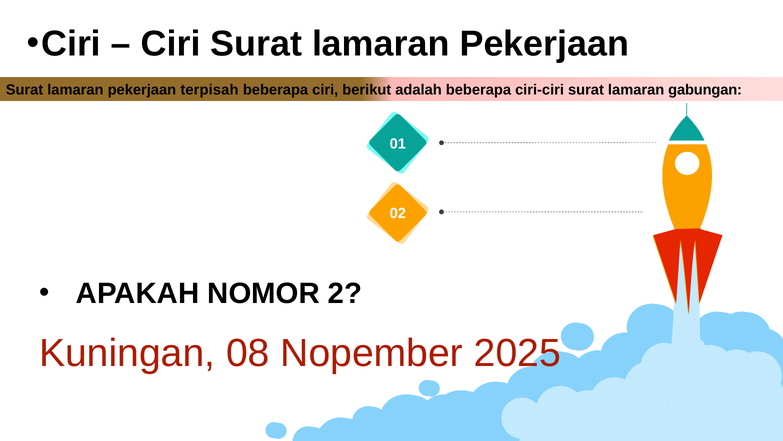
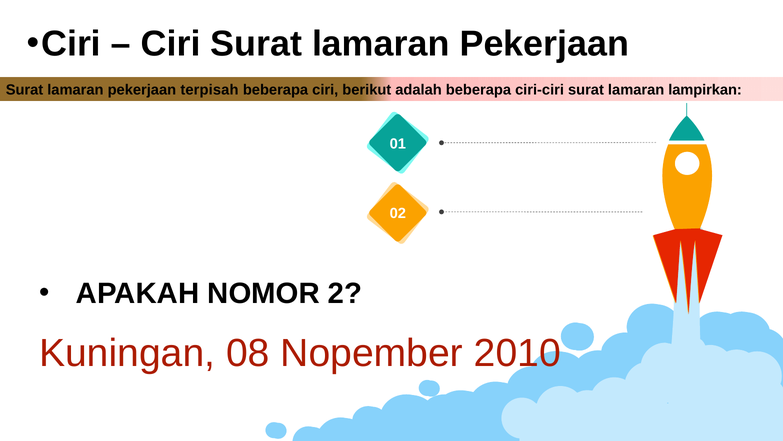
gabungan: gabungan -> lampirkan (705, 90)
2025: 2025 -> 2010 (517, 353)
